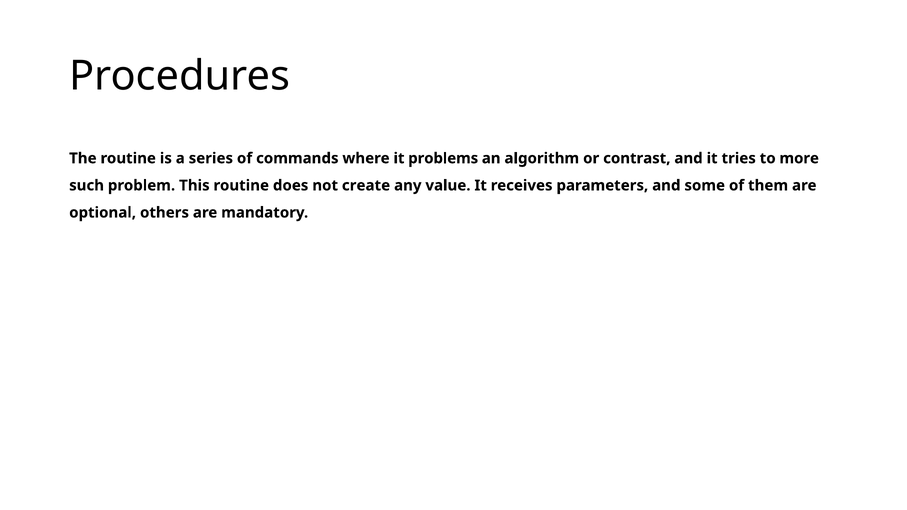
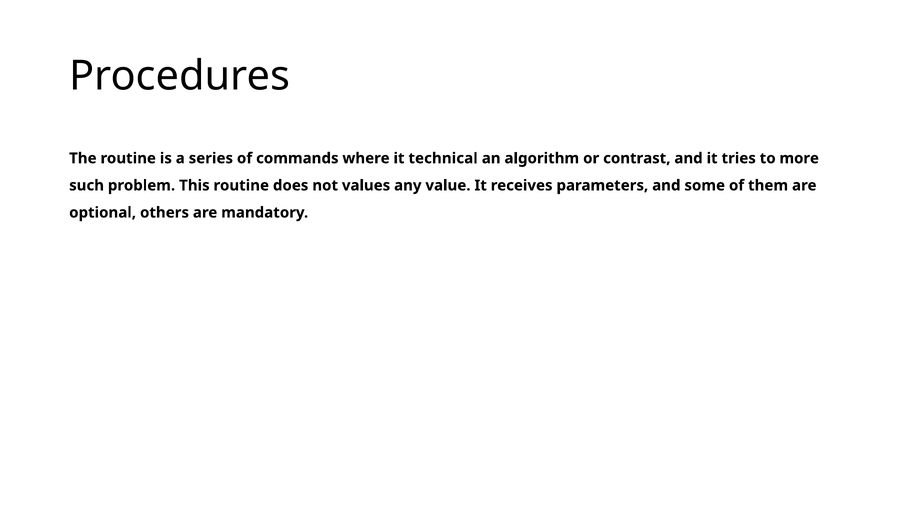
problems: problems -> technical (443, 158)
create: create -> values (366, 186)
